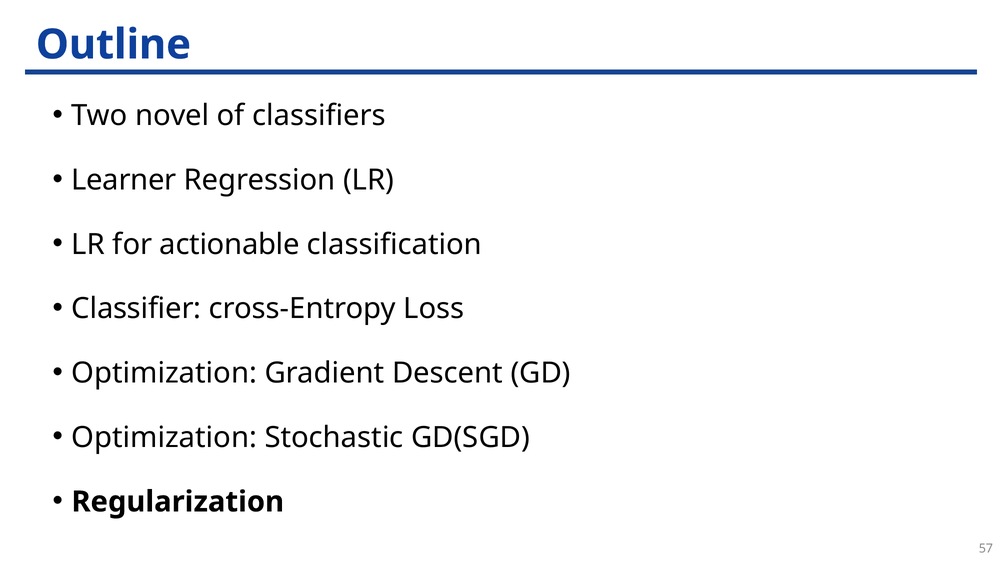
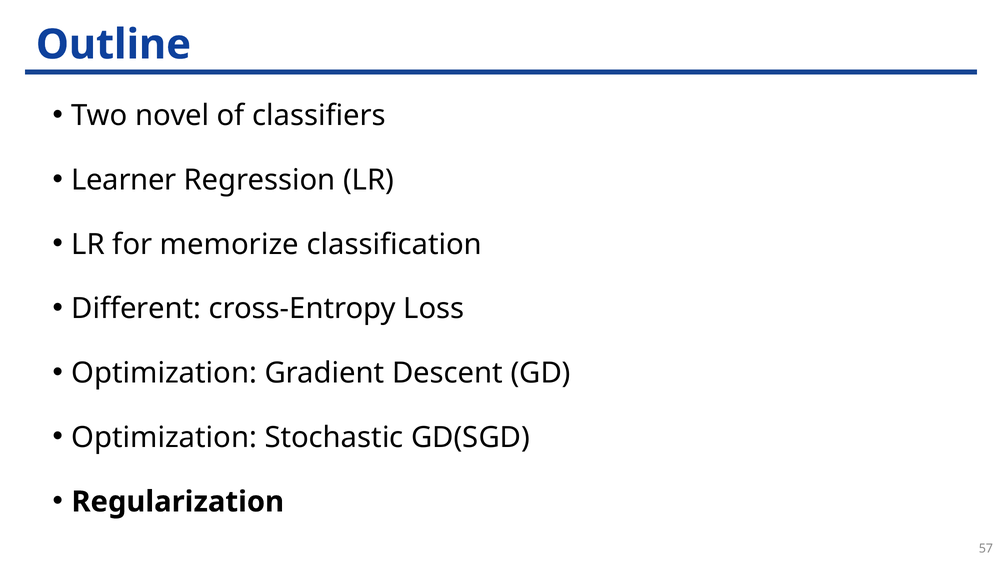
actionable: actionable -> memorize (229, 245)
Classifier: Classifier -> Different (136, 309)
